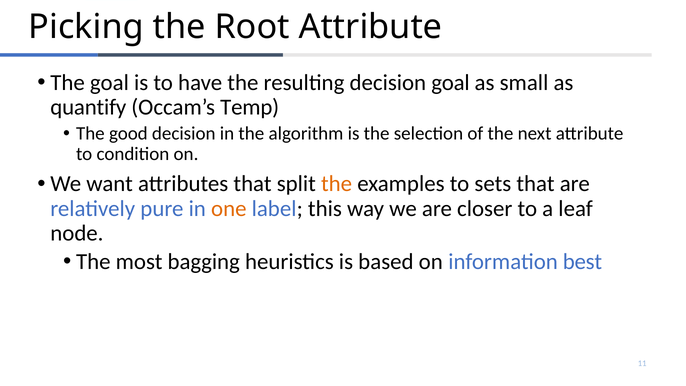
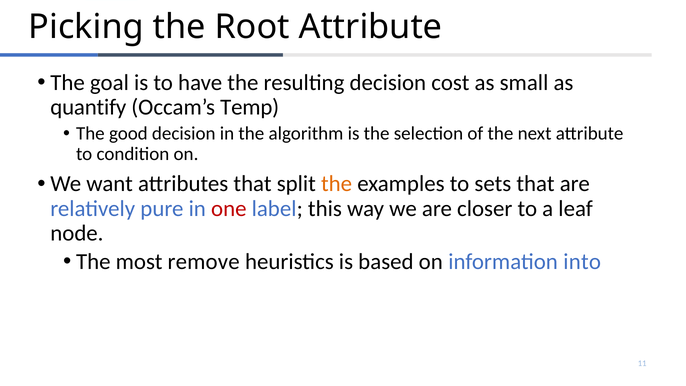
decision goal: goal -> cost (450, 82)
one colour: orange -> red (229, 208)
bagging: bagging -> remove (204, 261)
best: best -> into (582, 261)
